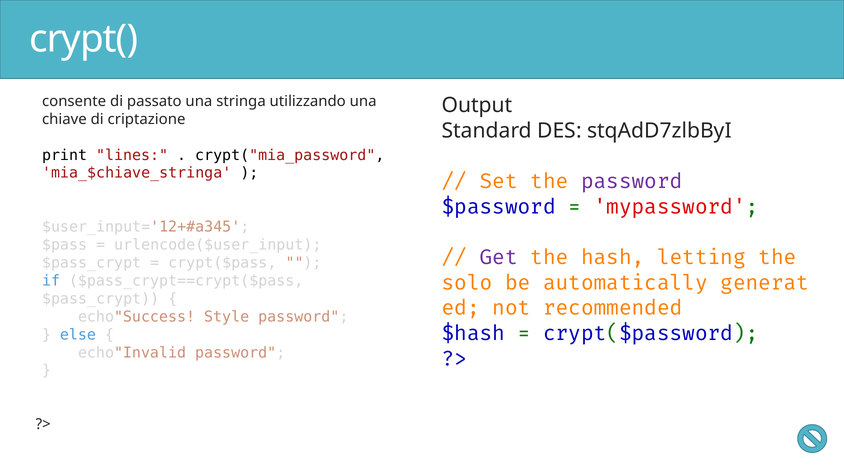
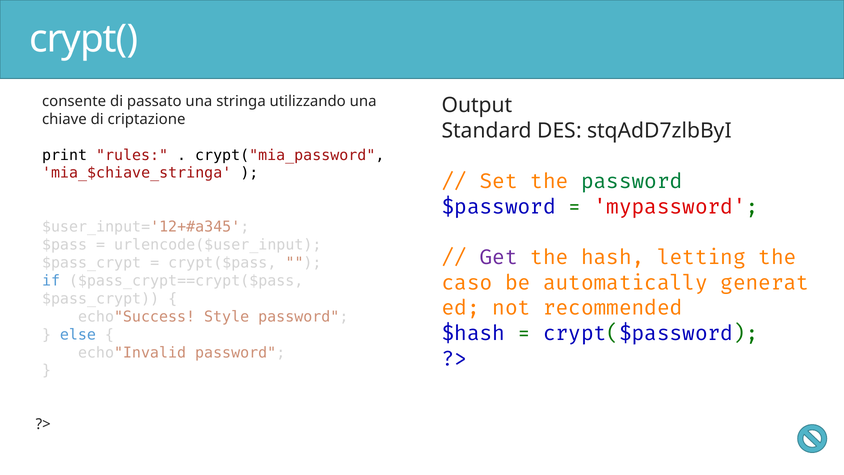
lines: lines -> rules (132, 155)
password colour: purple -> green (632, 181)
solo: solo -> caso (467, 283)
